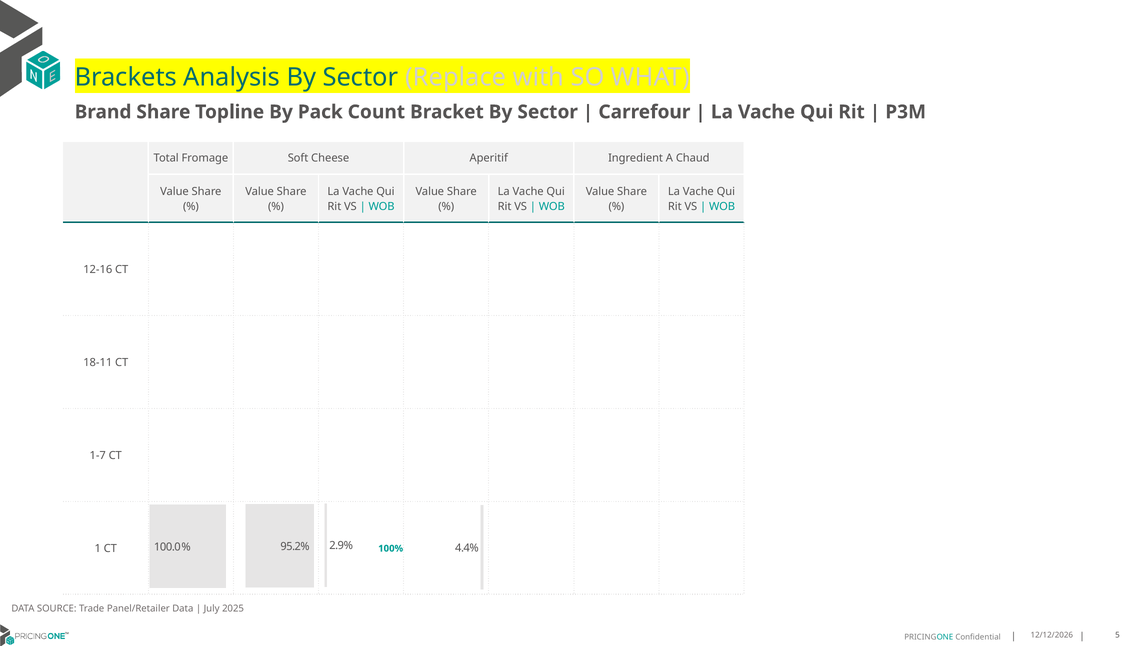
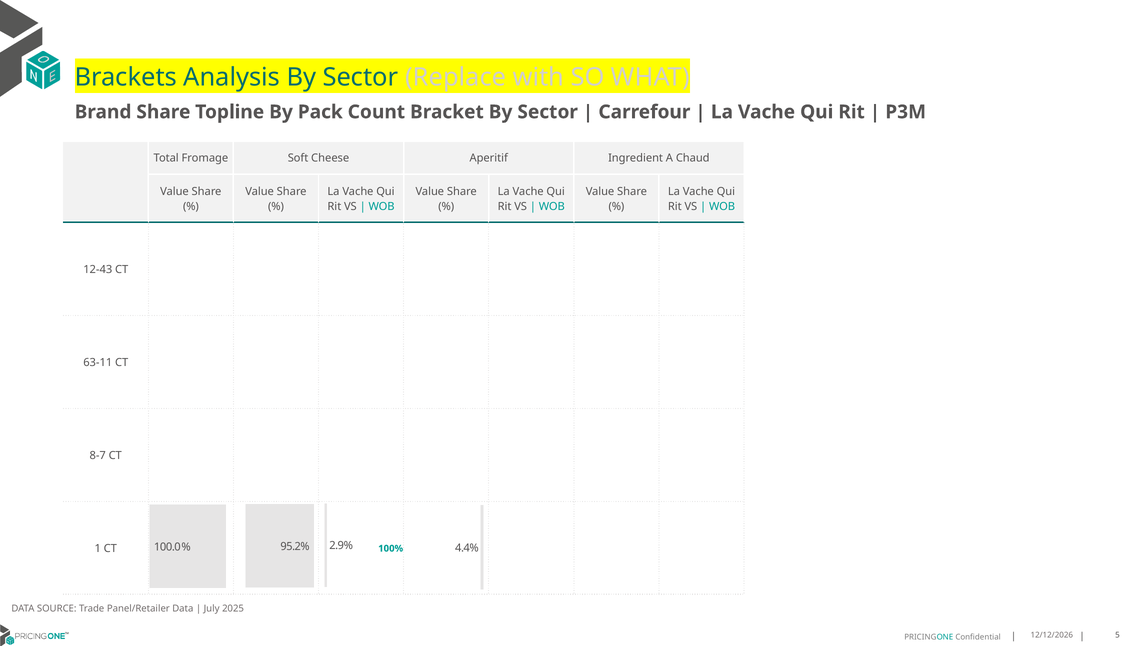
12-16: 12-16 -> 12-43 (98, 270)
18-11: 18-11 -> 63-11 (98, 363)
1-7: 1-7 -> 8-7 (98, 456)
